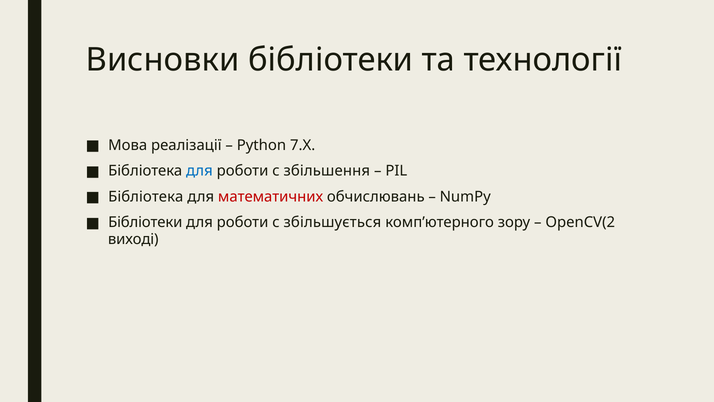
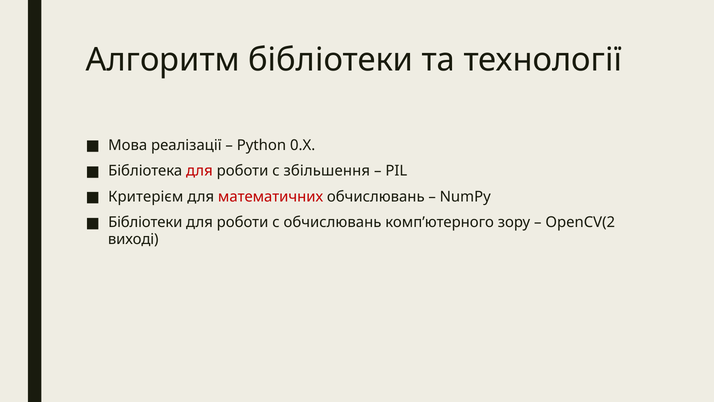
Висновки: Висновки -> Алгоритм (163, 60)
7.X: 7.X -> 0.X (303, 145)
для colour: blue -> red (199, 171)
Бібліотека: Бібліотека -> Критерієм (146, 197)
с збільшується: збільшується -> обчислювань (332, 222)
